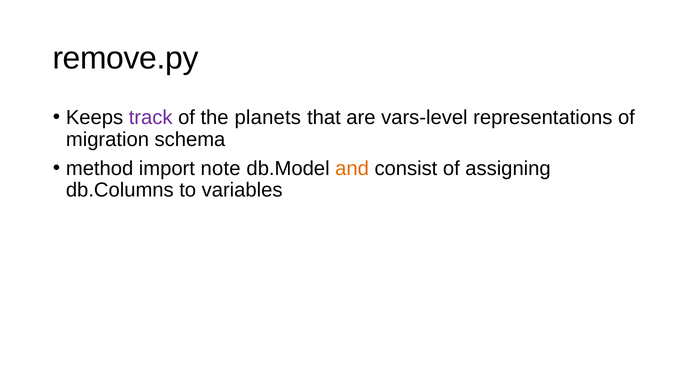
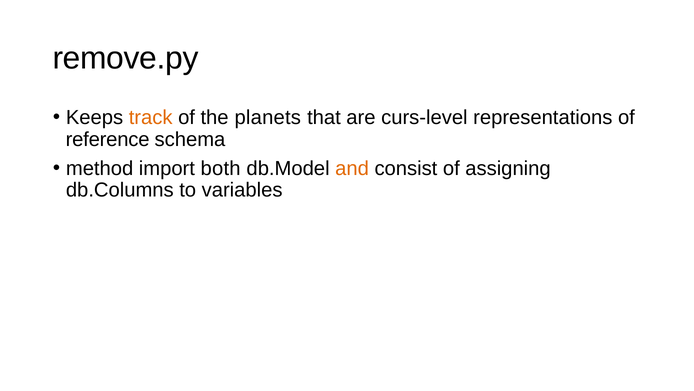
track colour: purple -> orange (151, 117)
vars-level: vars-level -> curs-level (424, 117)
migration: migration -> reference (108, 139)
note: note -> both (221, 168)
